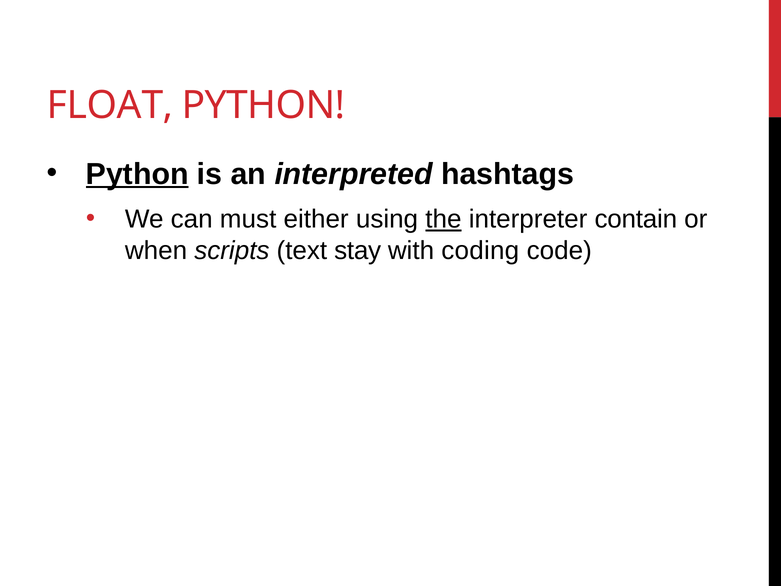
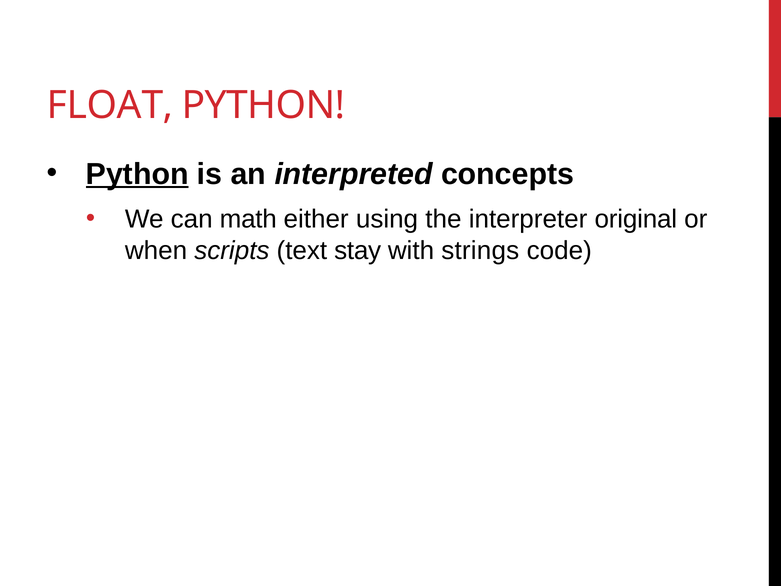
hashtags: hashtags -> concepts (508, 174)
must: must -> math (248, 219)
the underline: present -> none (443, 219)
contain: contain -> original (636, 219)
coding: coding -> strings (480, 250)
